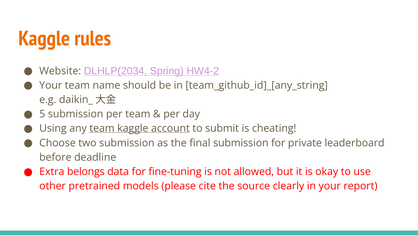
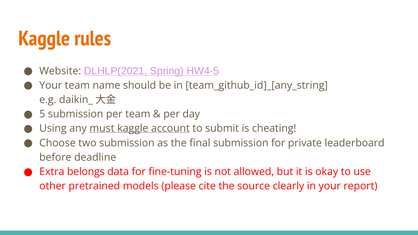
DLHLP(2034: DLHLP(2034 -> DLHLP(2021 (115, 71)
HW4-2: HW4-2 -> HW4-5 (203, 71)
any team: team -> must (102, 129)
